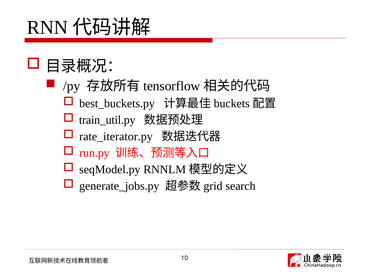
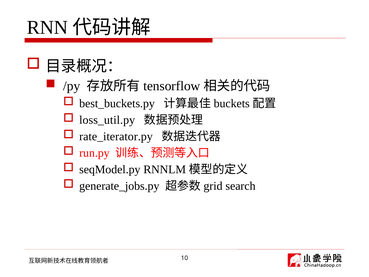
train_util.py: train_util.py -> loss_util.py (107, 120)
